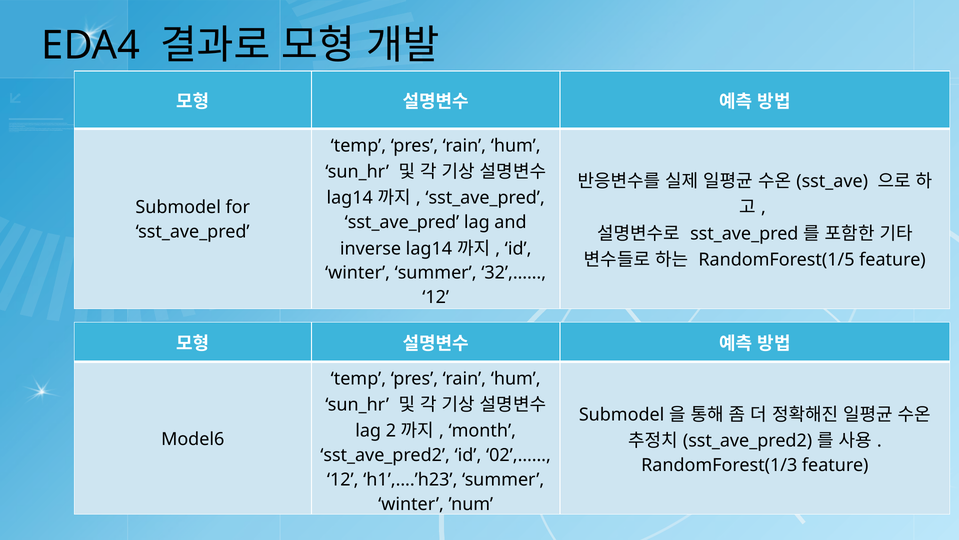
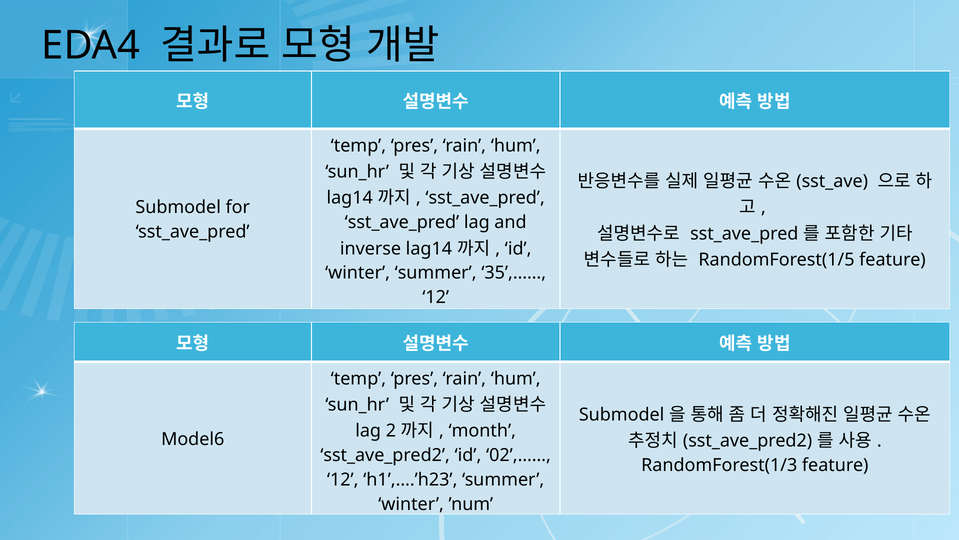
32’,……: 32’,…… -> 35’,…… (514, 273)
